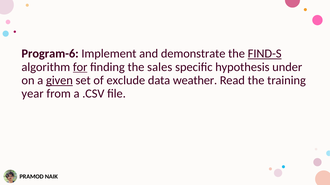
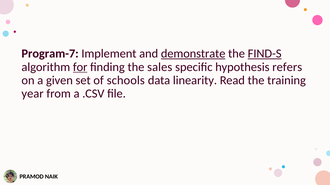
Program-6: Program-6 -> Program-7 (50, 54)
demonstrate underline: none -> present (193, 54)
under: under -> refers (287, 67)
given underline: present -> none (59, 81)
exclude: exclude -> schools (126, 81)
weather: weather -> linearity (195, 81)
